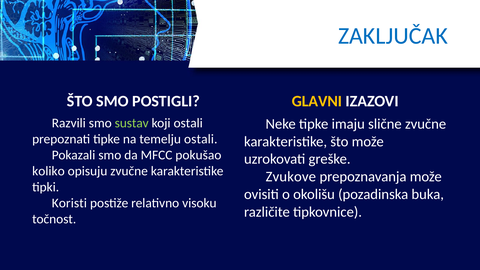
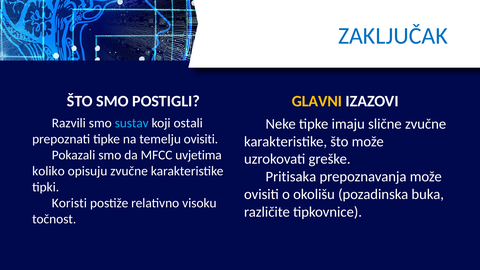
sustav colour: light green -> light blue (132, 123)
temelju ostali: ostali -> ovisiti (201, 139)
pokušao: pokušao -> uvjetima (198, 155)
Zvukove: Zvukove -> Pritisaka (291, 177)
